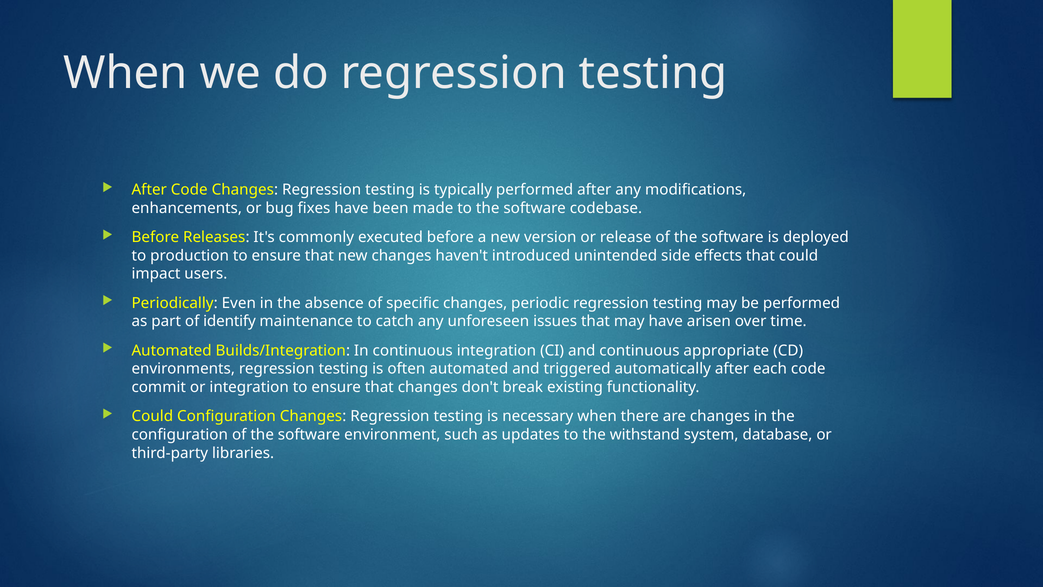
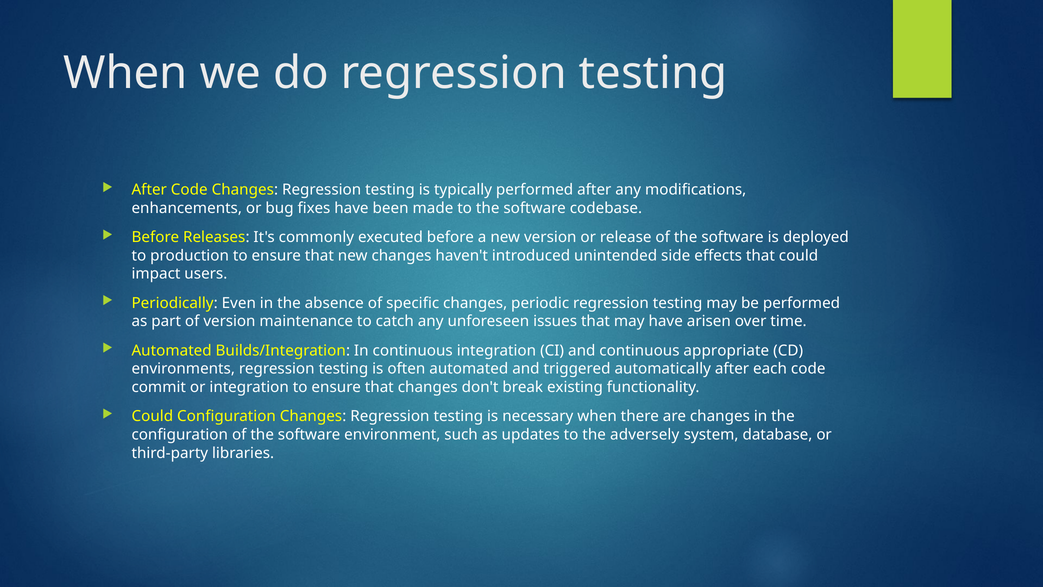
of identify: identify -> version (229, 321)
withstand: withstand -> adversely (645, 434)
